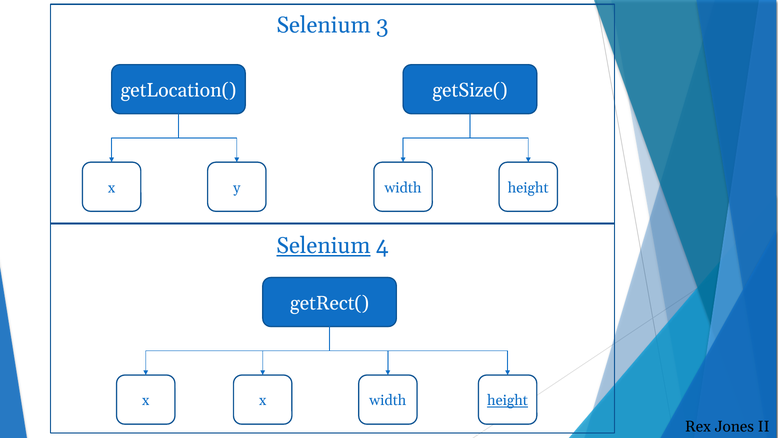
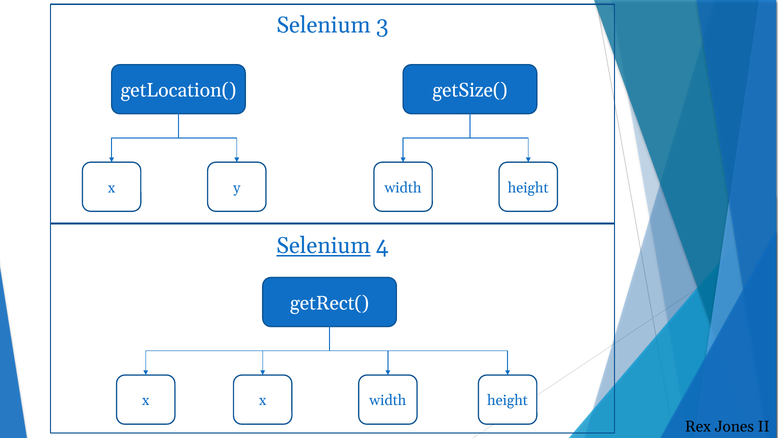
height underline: present -> none (508, 400)
